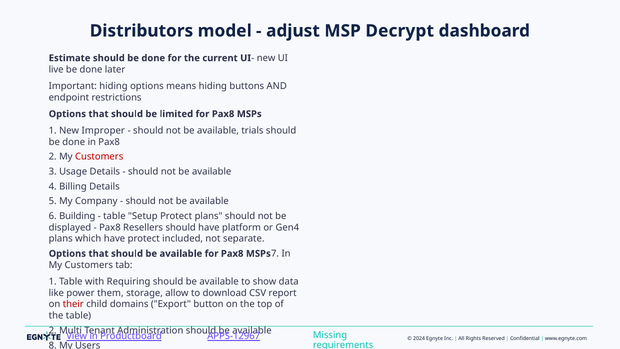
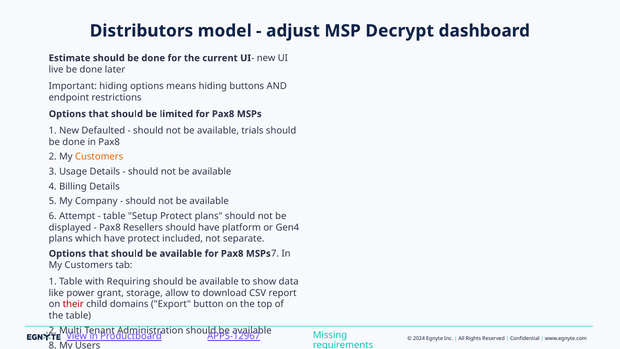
Improper: Improper -> Defaulted (103, 130)
Customers colour: red -> orange (99, 157)
Building: Building -> Attempt (77, 216)
them: them -> grant (110, 293)
